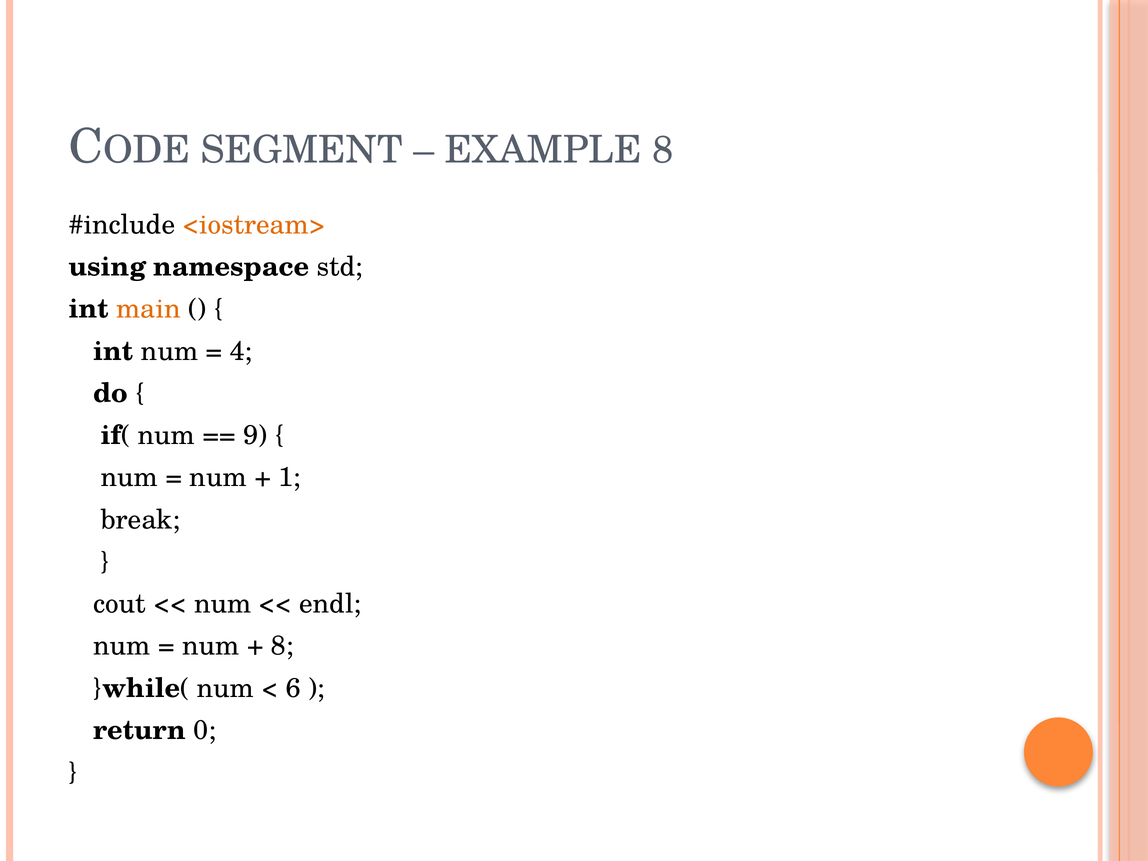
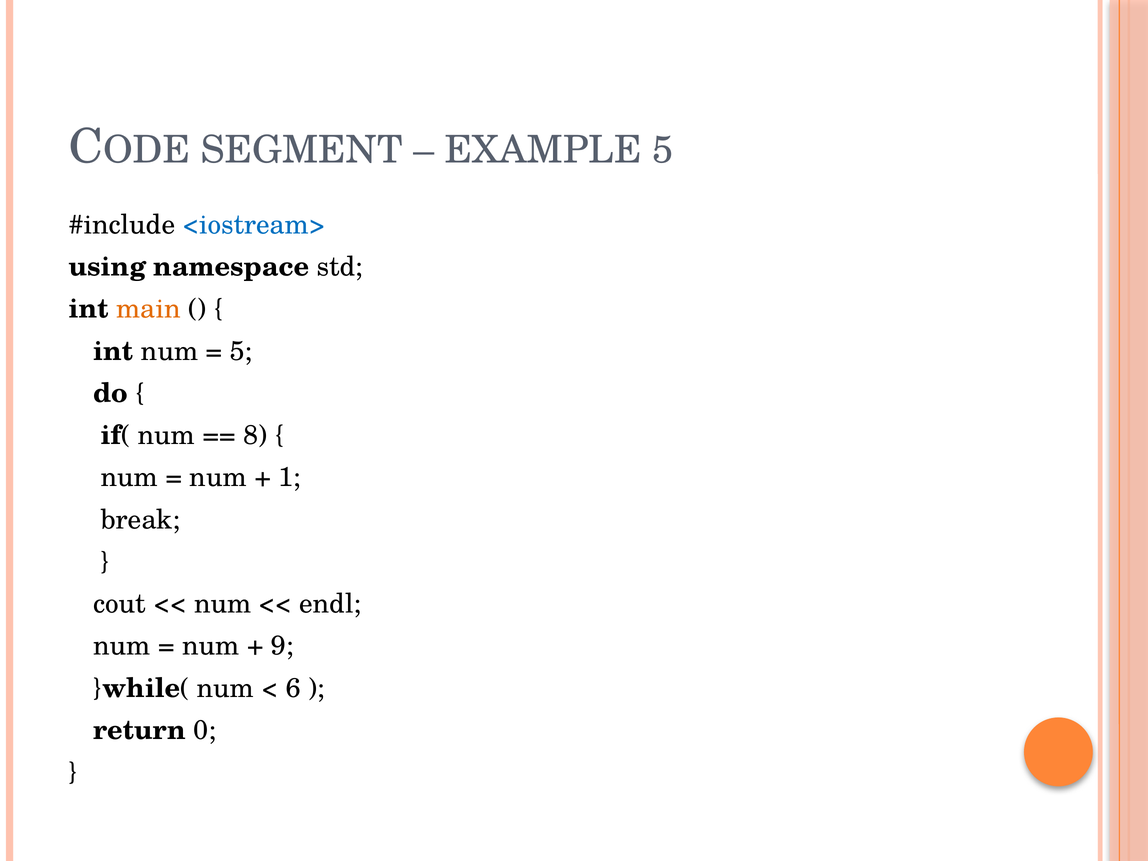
EXAMPLE 8: 8 -> 5 (663, 150)
<iostream> colour: orange -> blue (254, 225)
4: 4 -> 5 (241, 351)
9: 9 -> 8 (255, 435)
8: 8 -> 9 (282, 646)
